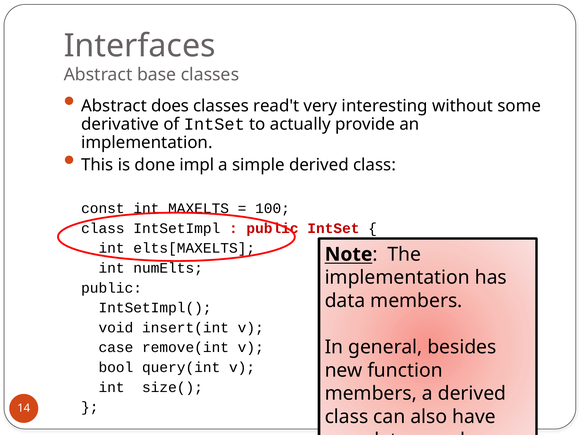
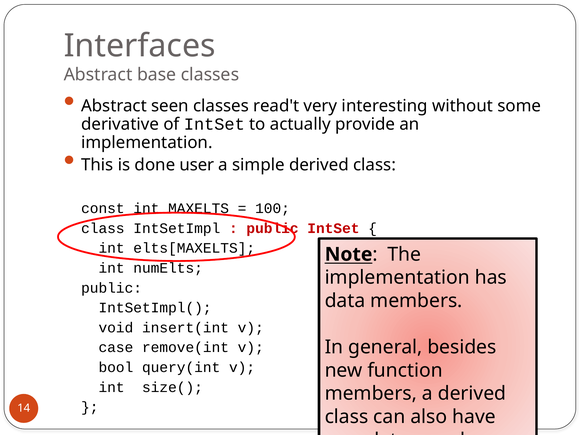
does: does -> seen (170, 106)
impl: impl -> user (197, 165)
